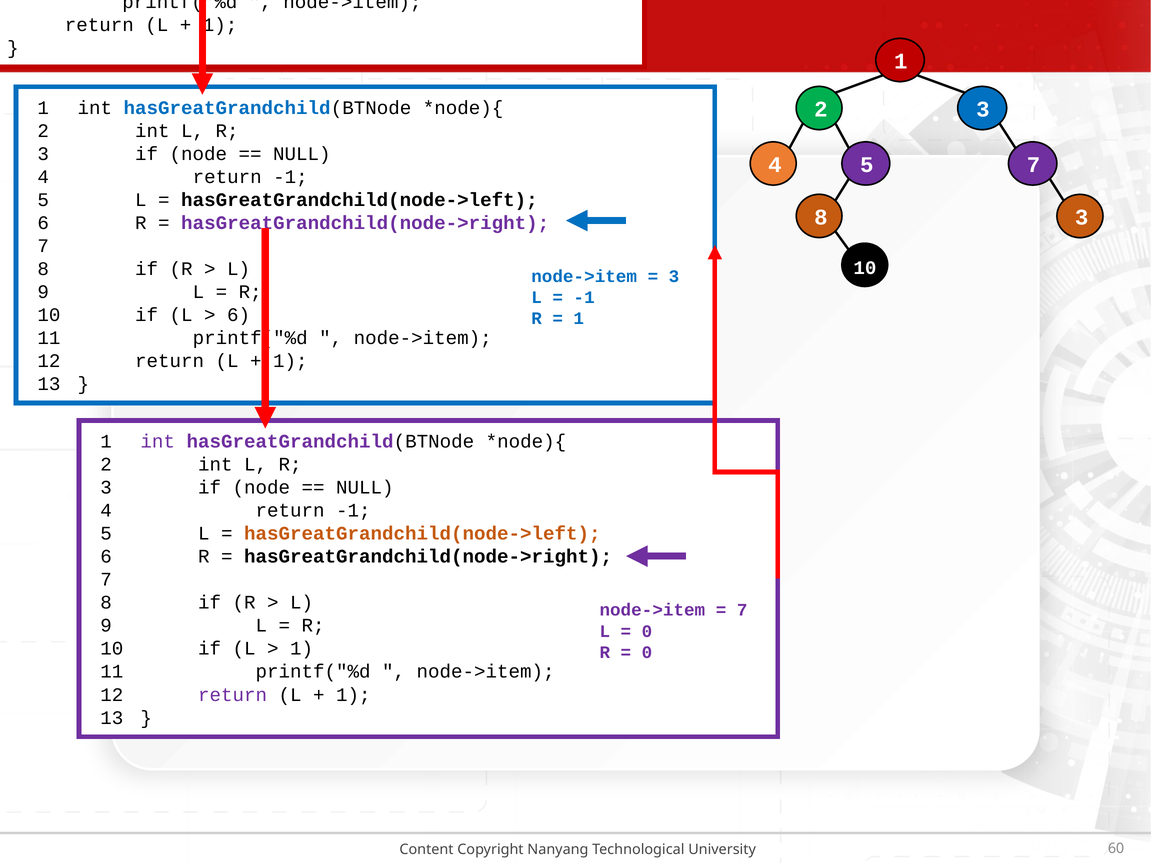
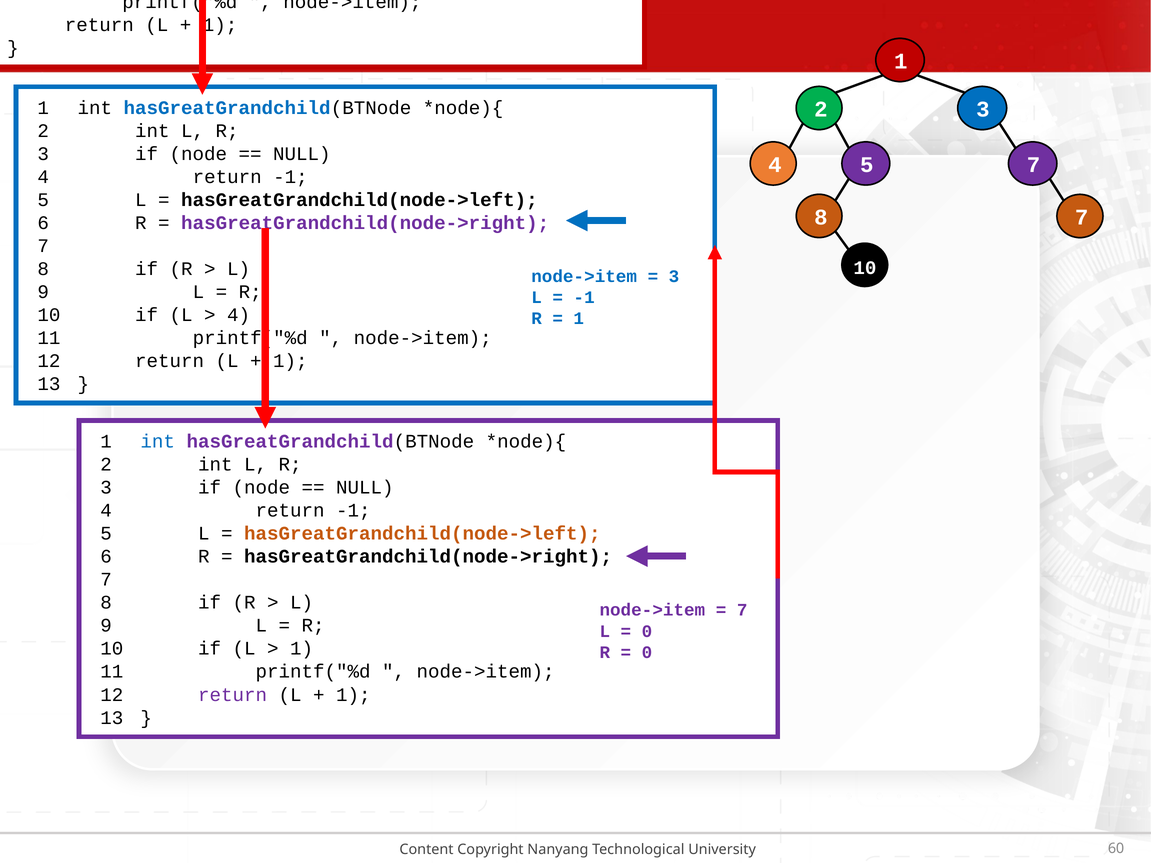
8 3: 3 -> 7 (1082, 218)
6: 6 -> 4 (239, 315)
int colour: purple -> blue (158, 442)
